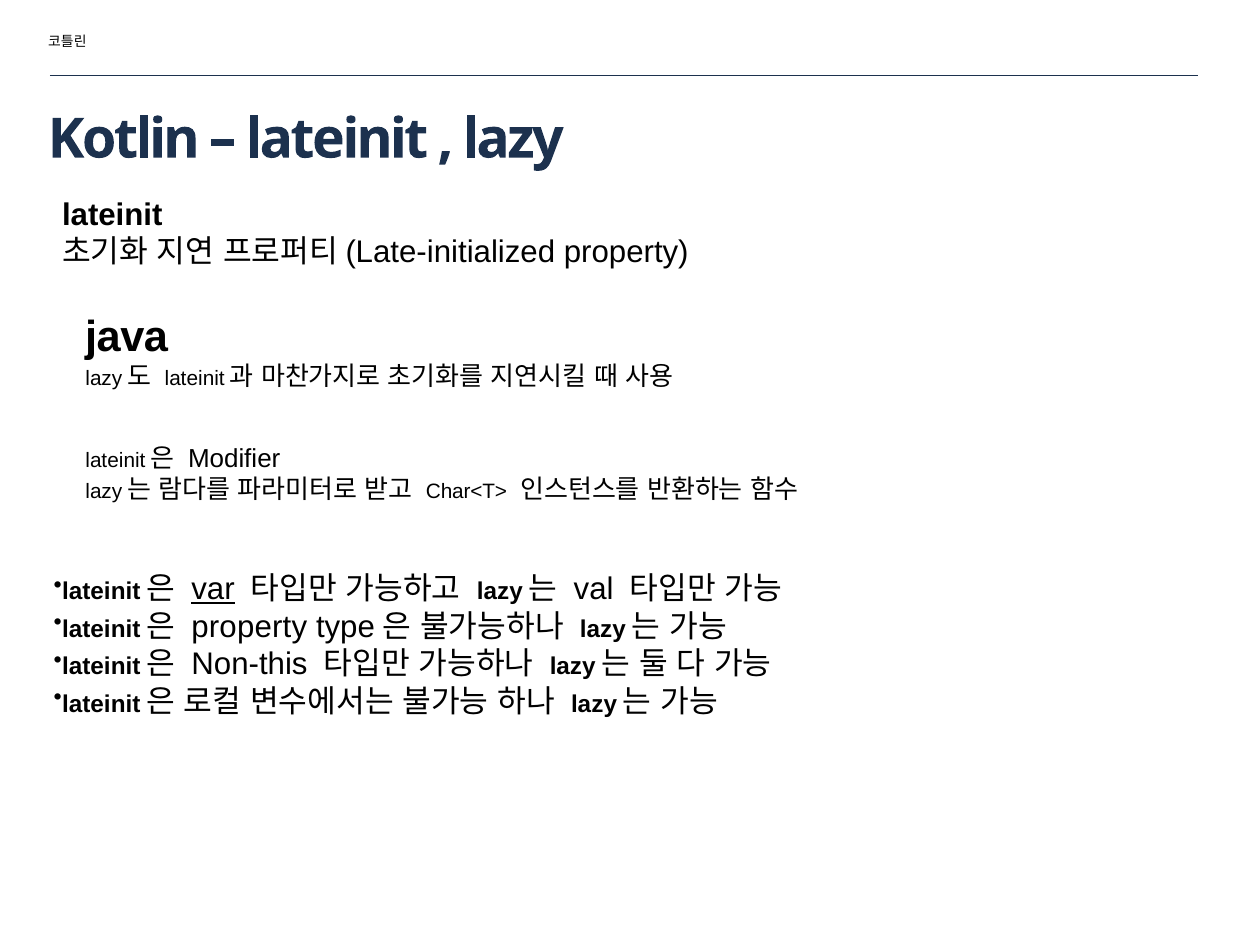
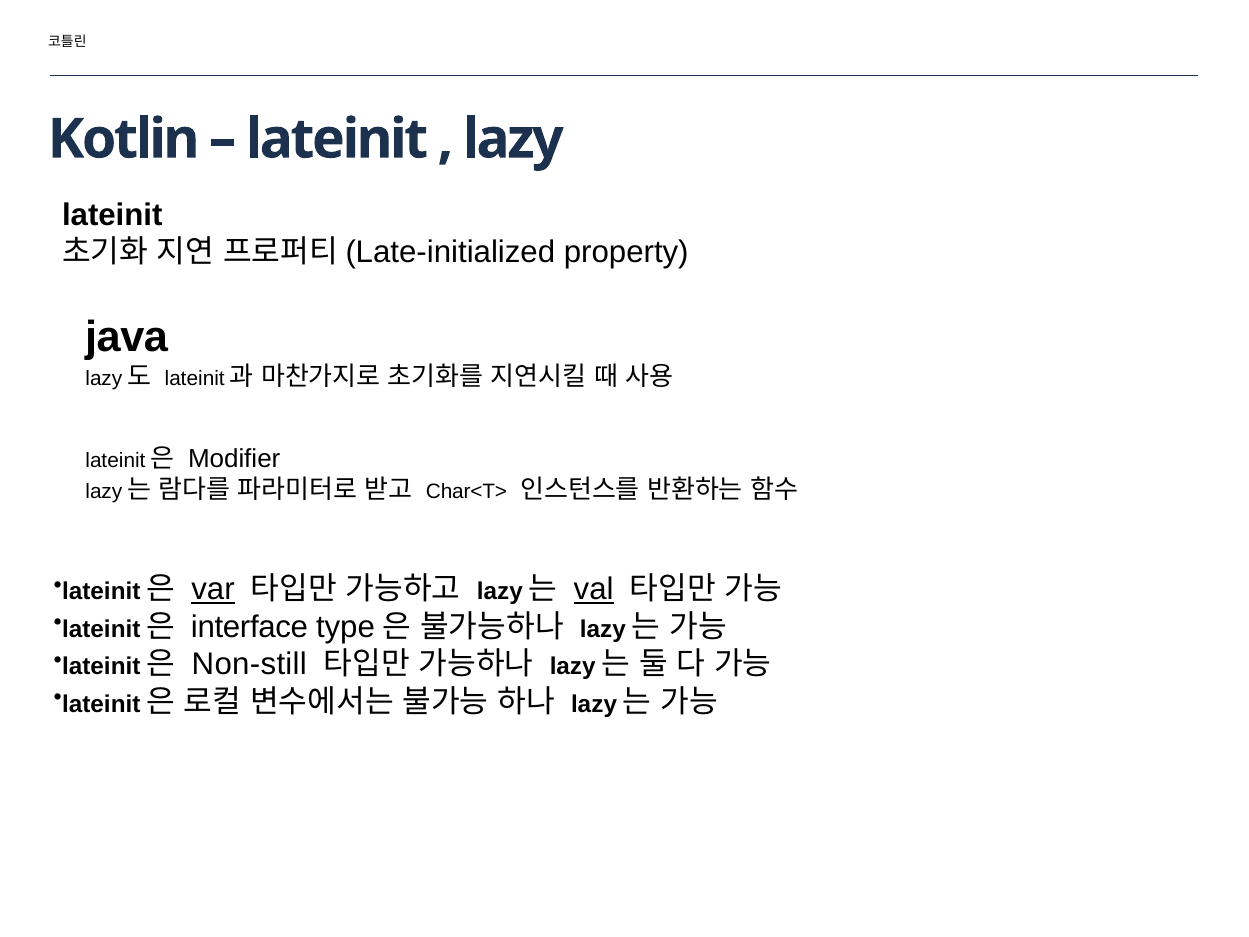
val underline: none -> present (594, 590)
property: property -> interface (250, 627)
Non-this: Non-this -> Non-still (249, 664)
